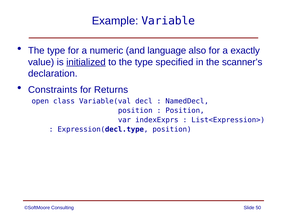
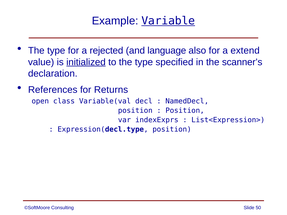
Variable underline: none -> present (168, 21)
numeric: numeric -> rejected (106, 51)
exactly: exactly -> extend (245, 51)
Constraints: Constraints -> References (53, 90)
